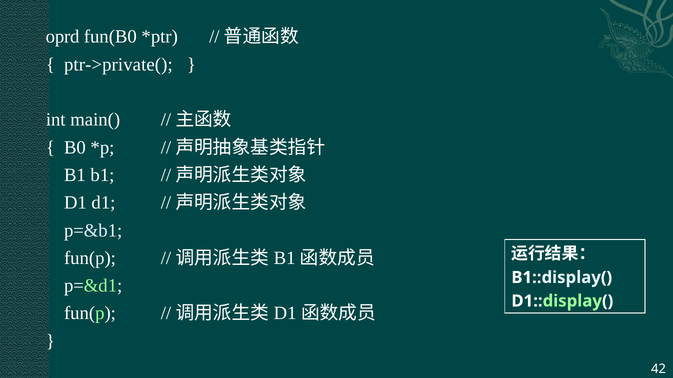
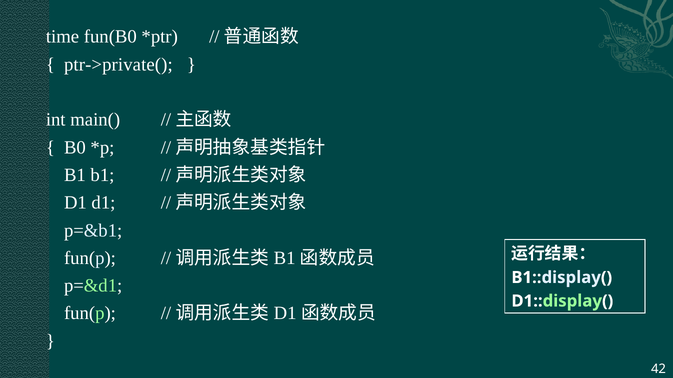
oprd: oprd -> time (63, 37)
